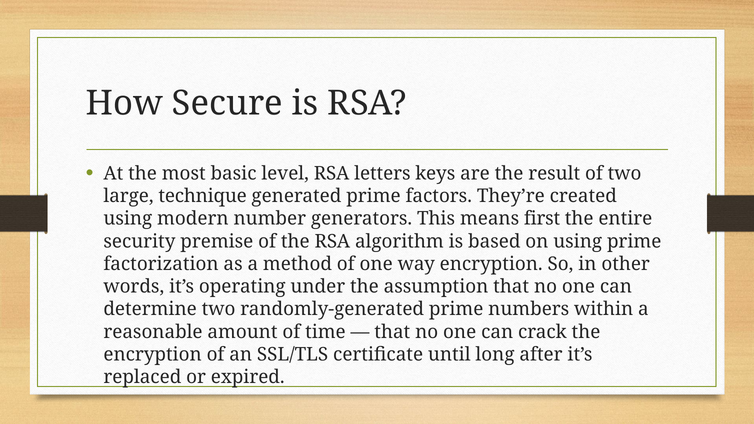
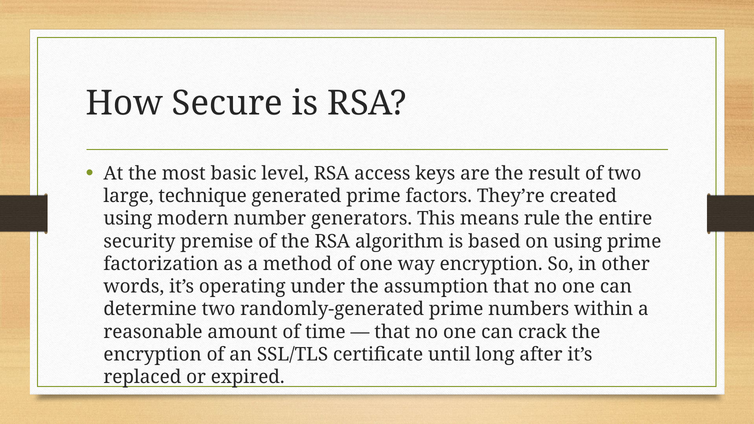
letters: letters -> access (382, 174)
first: first -> rule (542, 219)
